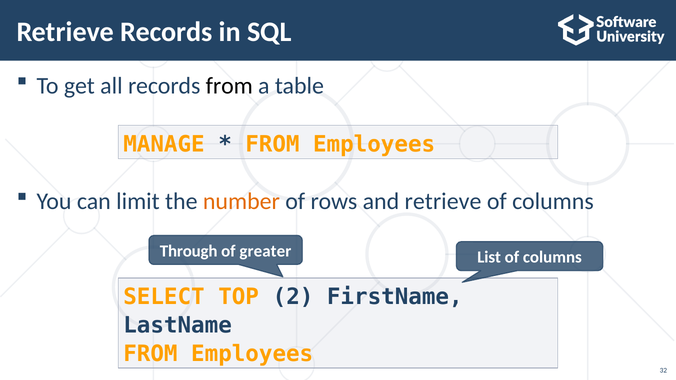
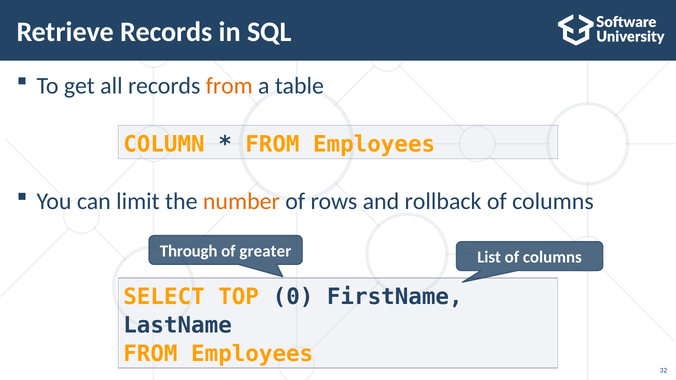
from colour: black -> orange (229, 86)
MANAGE: MANAGE -> COLUMN (164, 144)
and retrieve: retrieve -> rollback (443, 202)
2: 2 -> 0 (293, 297)
